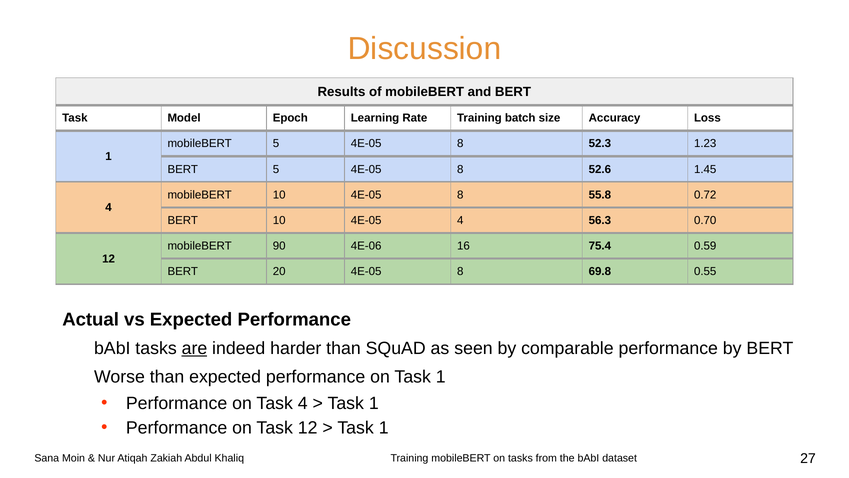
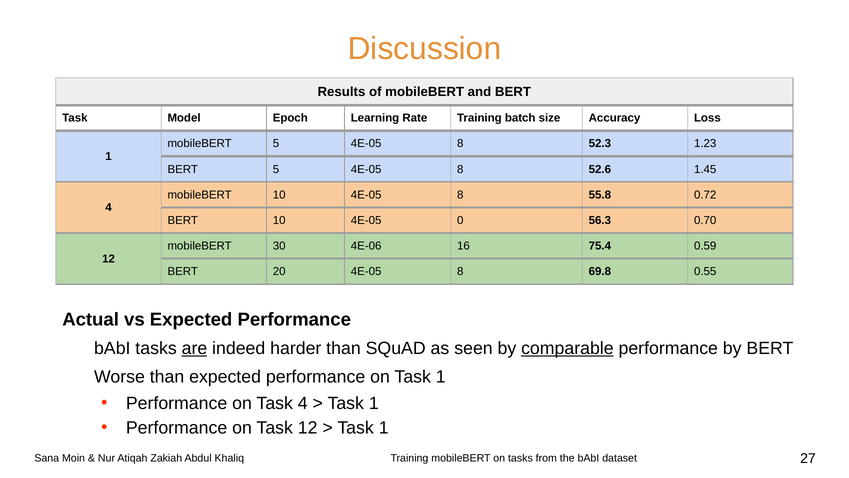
4E-05 4: 4 -> 0 (460, 220)
90: 90 -> 30 (279, 246)
comparable underline: none -> present (567, 348)
